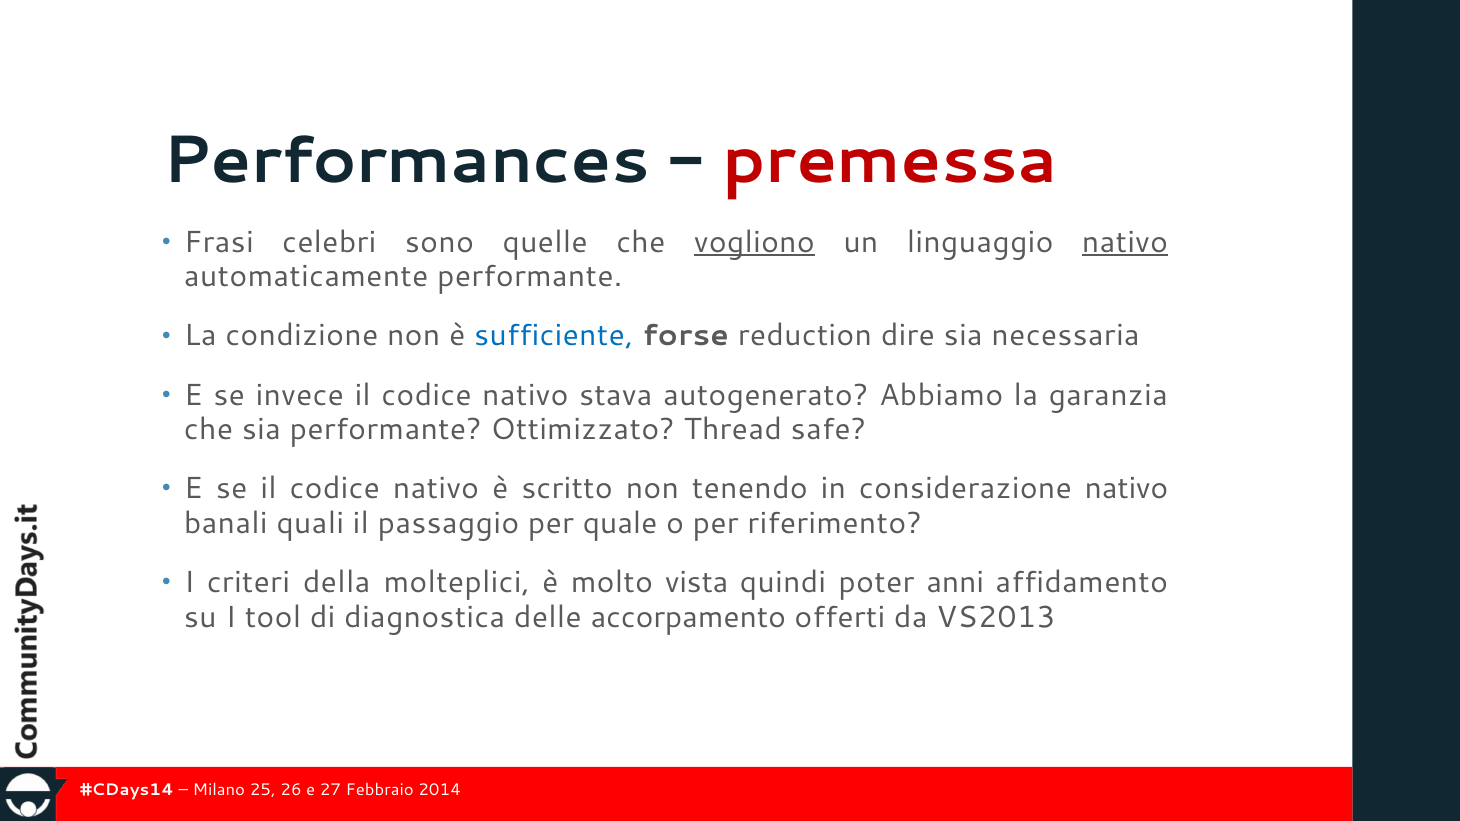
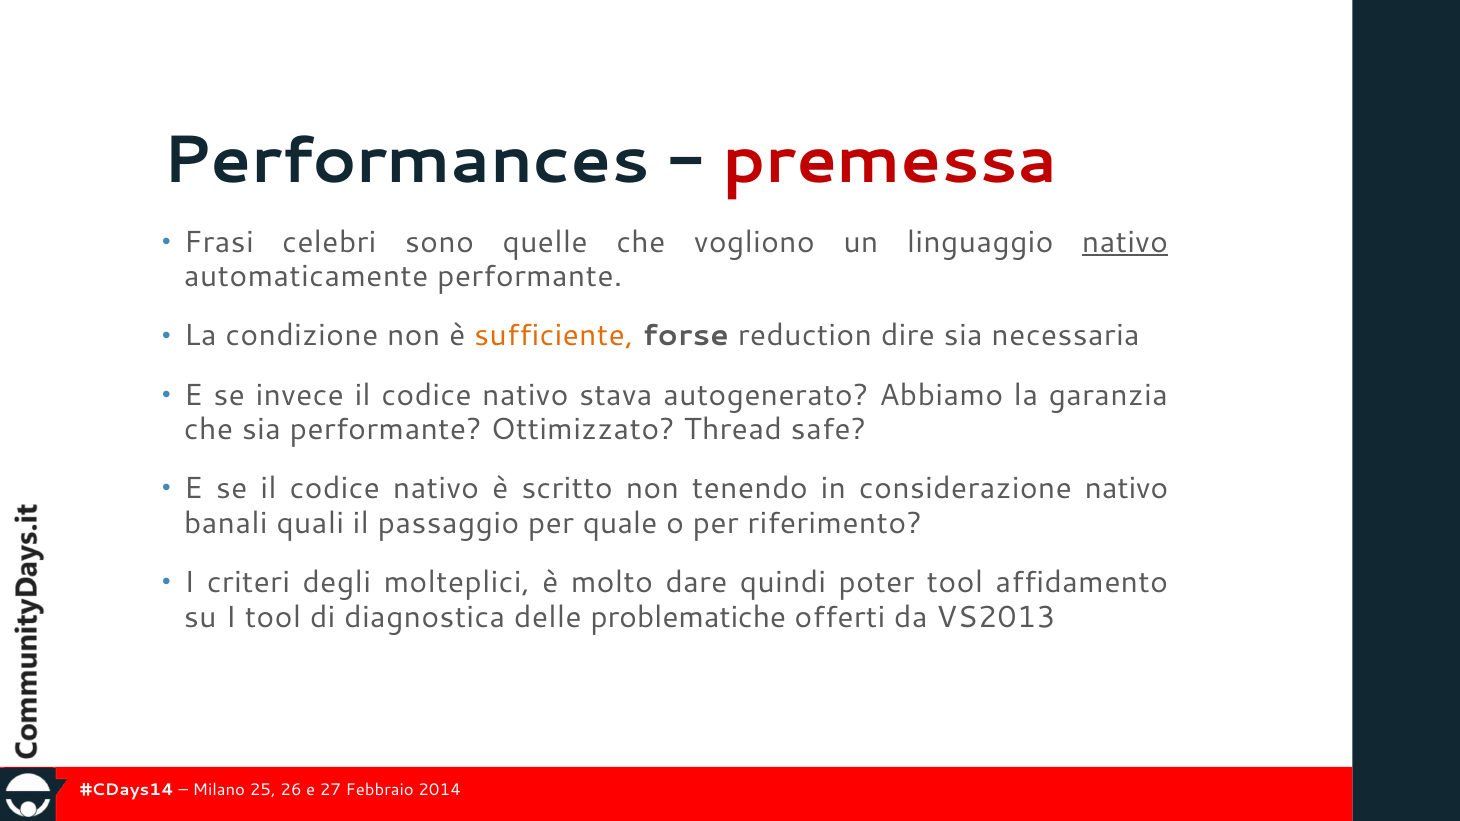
vogliono underline: present -> none (754, 242)
sufficiente colour: blue -> orange (554, 336)
della: della -> degli (337, 583)
vista: vista -> dare (696, 583)
poter anni: anni -> tool (955, 583)
accorpamento: accorpamento -> problematiche (688, 618)
